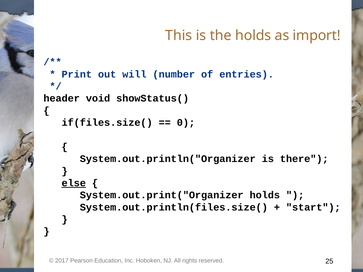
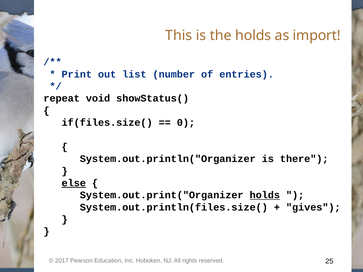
will: will -> list (134, 74)
header: header -> repeat (62, 98)
holds underline: none -> present (265, 195)
start: start -> gives (313, 207)
